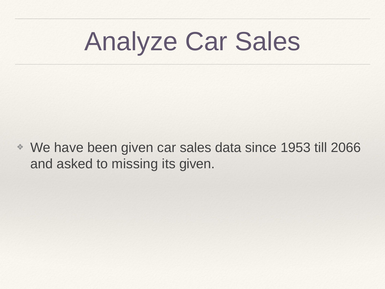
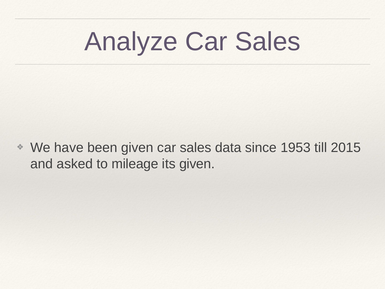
2066: 2066 -> 2015 (346, 148)
missing: missing -> mileage (135, 164)
